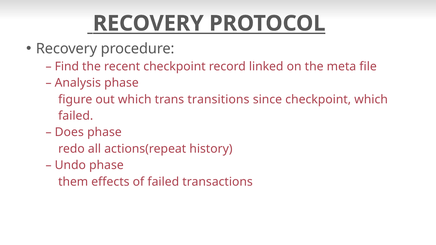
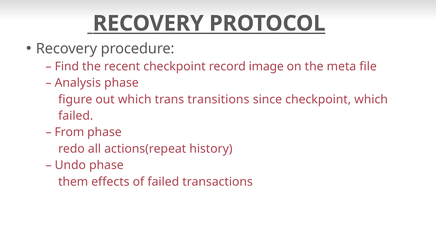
linked: linked -> image (266, 67)
Does: Does -> From (69, 132)
